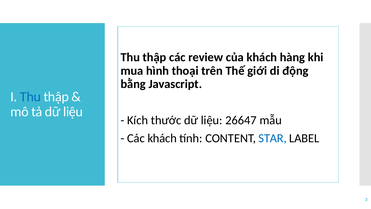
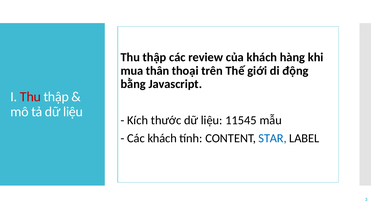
hình: hình -> thân (158, 71)
Thu colour: blue -> red (30, 97)
26647: 26647 -> 11545 (241, 120)
